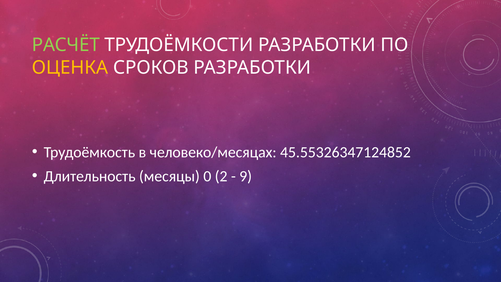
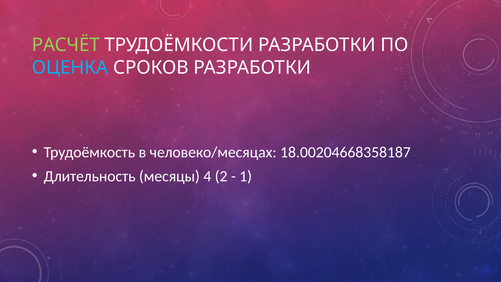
ОЦЕНКА colour: yellow -> light blue (70, 68)
45.55326347124852: 45.55326347124852 -> 18.00204668358187 (345, 152)
0: 0 -> 4 (207, 176)
9: 9 -> 1 (246, 176)
